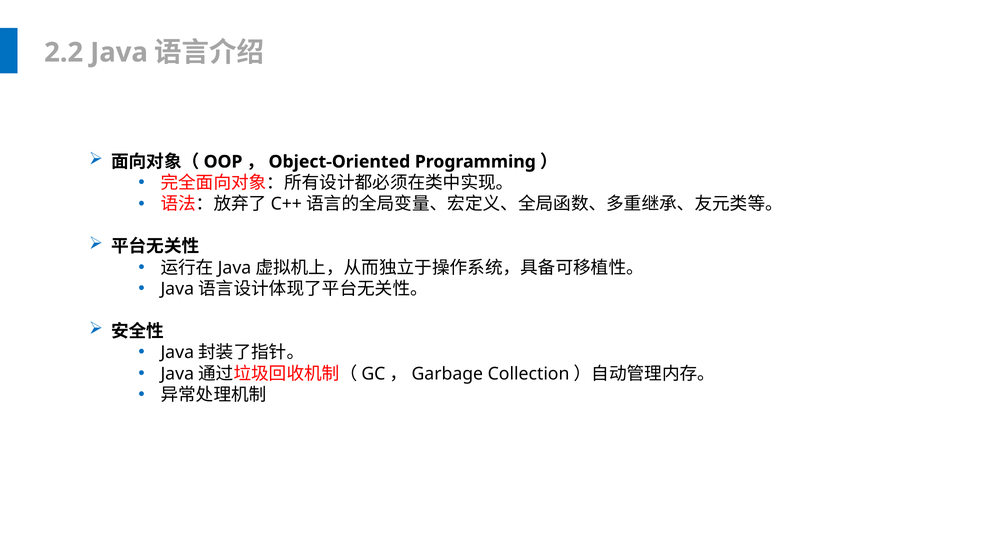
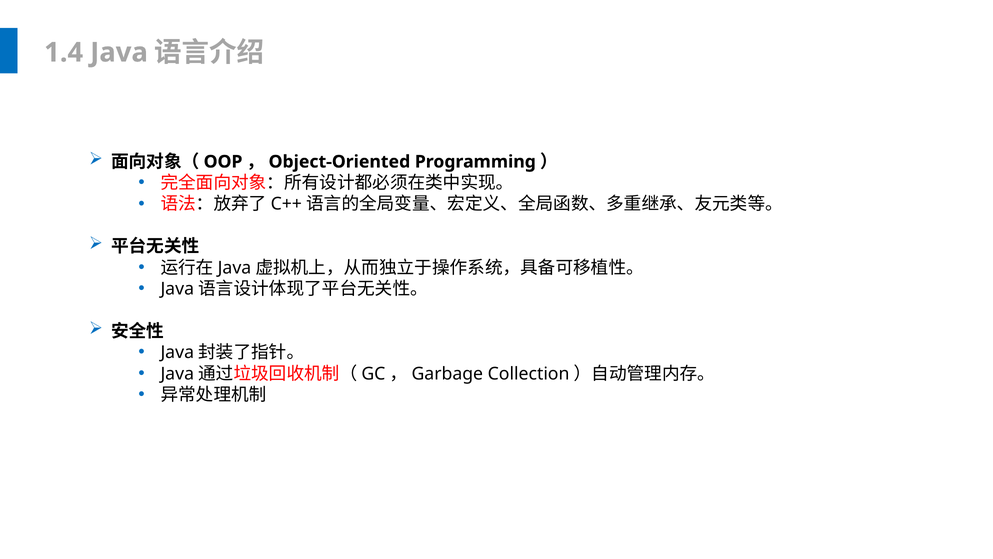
2.2: 2.2 -> 1.4 (64, 52)
